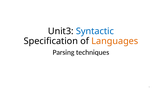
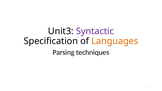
Syntactic colour: blue -> purple (95, 31)
